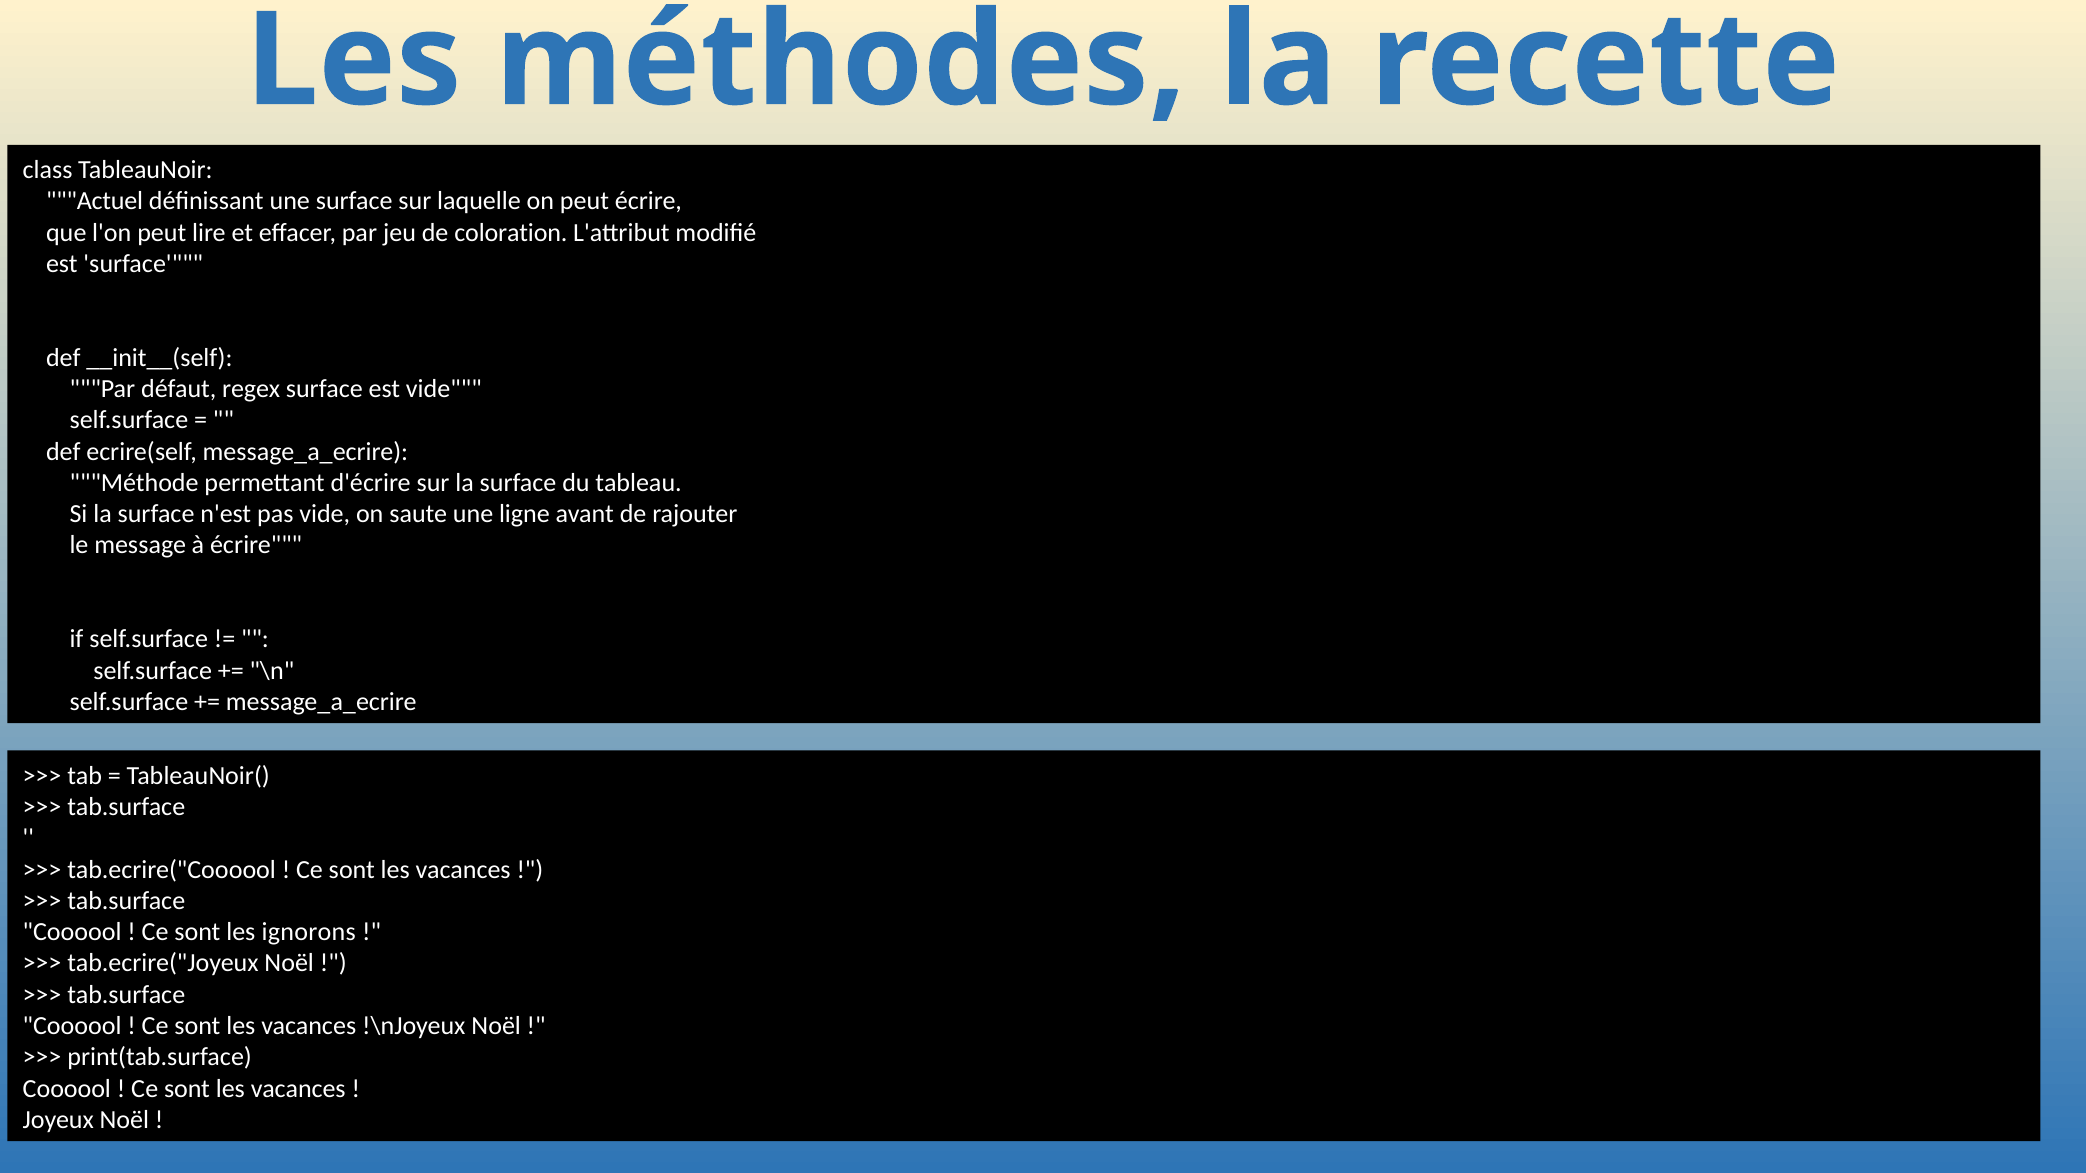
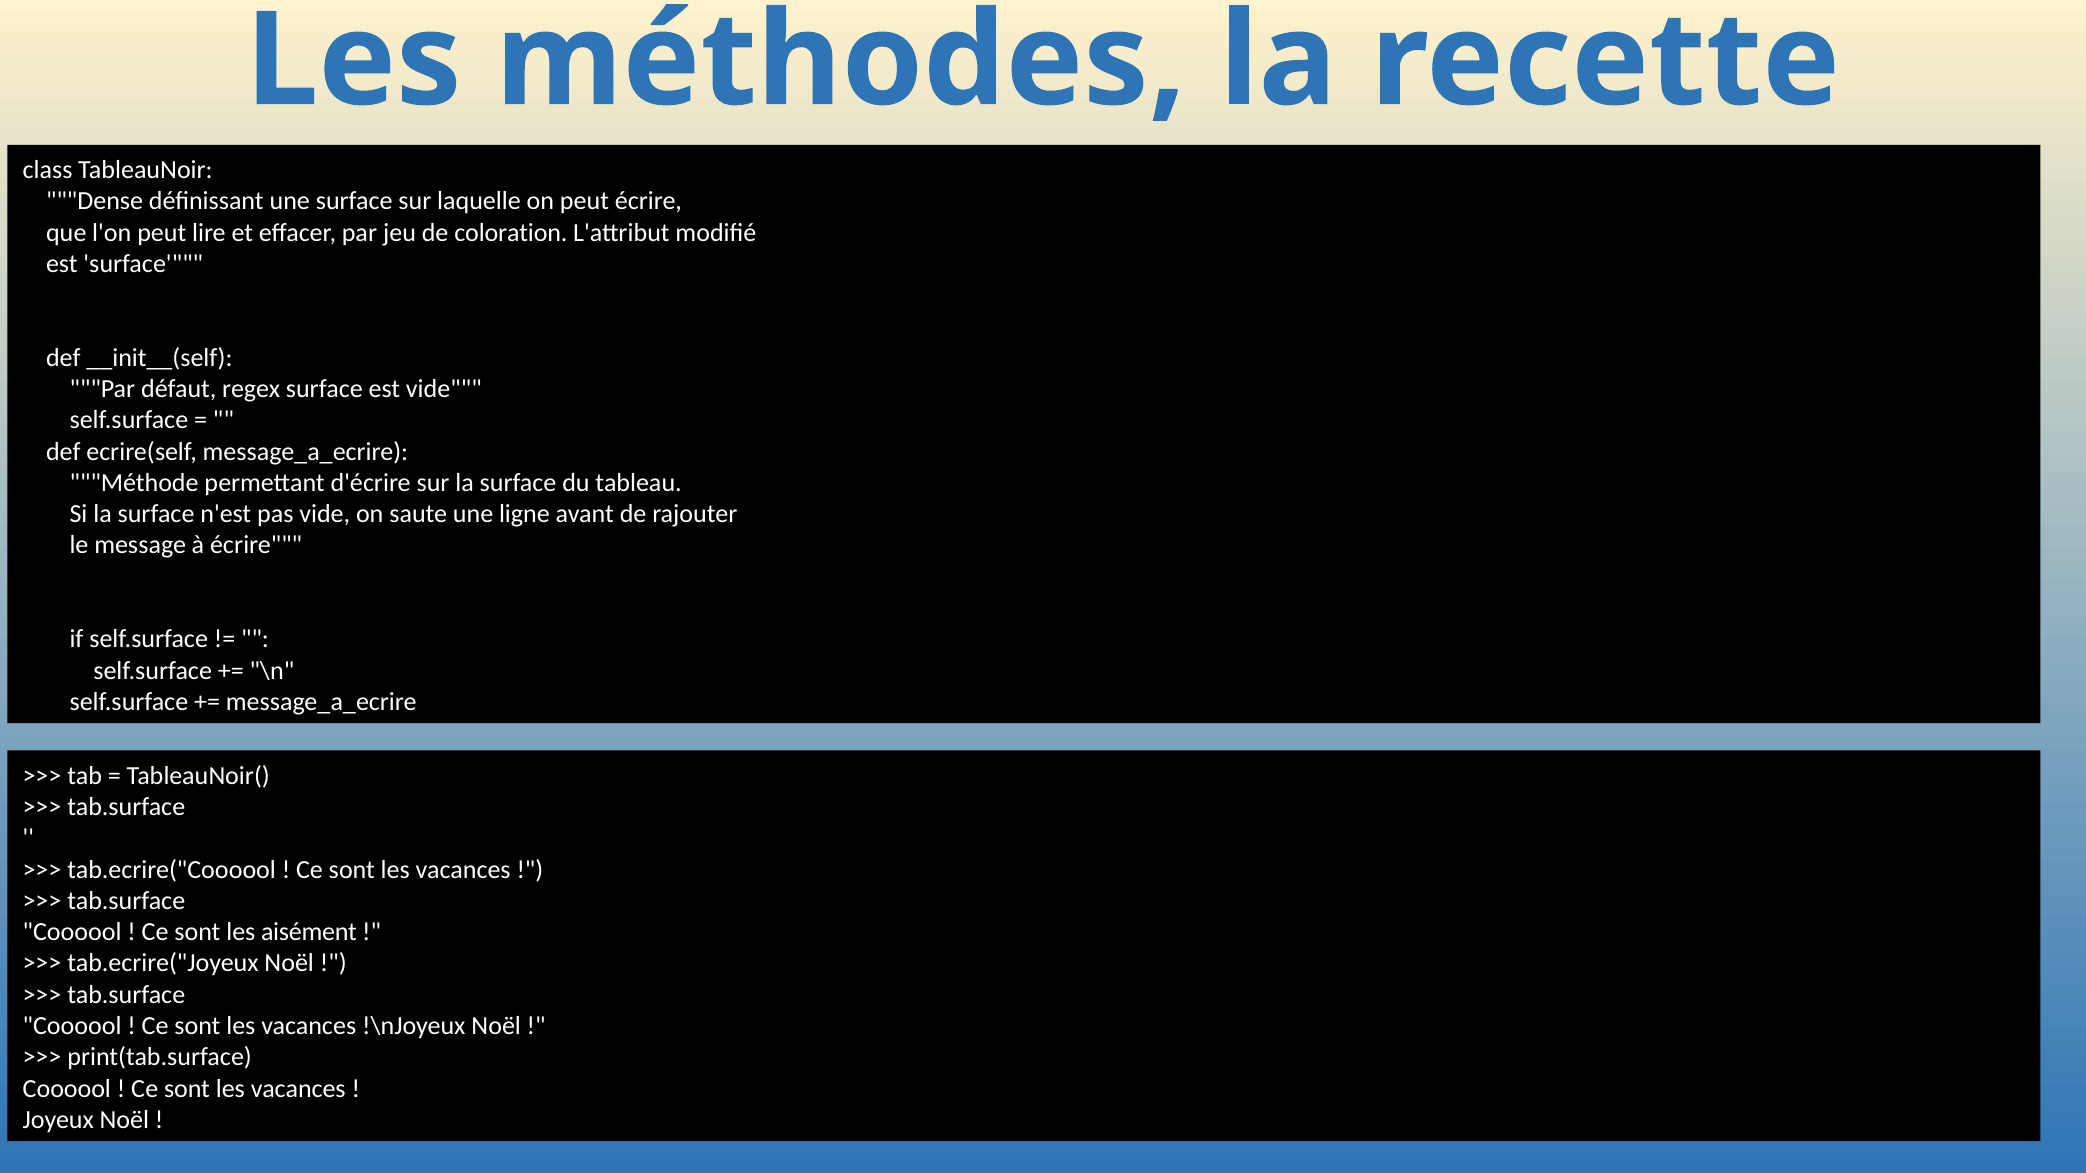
Actuel: Actuel -> Dense (95, 201)
ignorons: ignorons -> aisément (309, 932)
